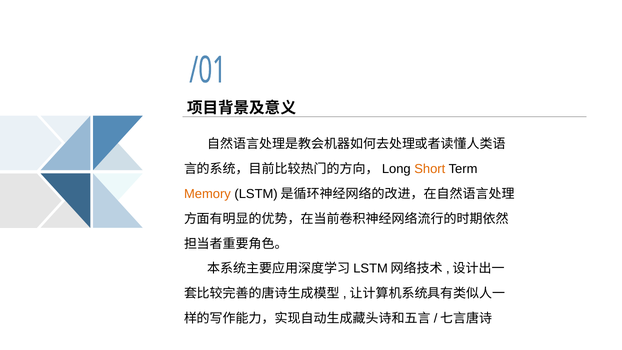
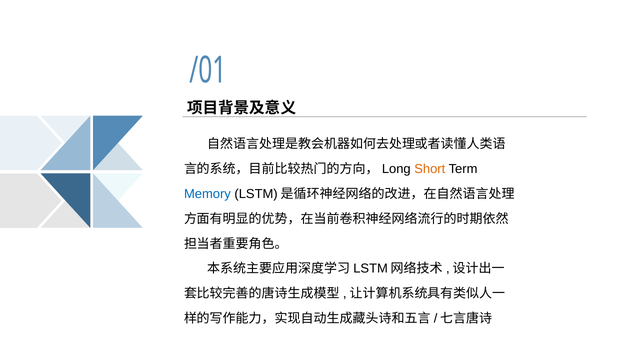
Memory colour: orange -> blue (207, 194)
